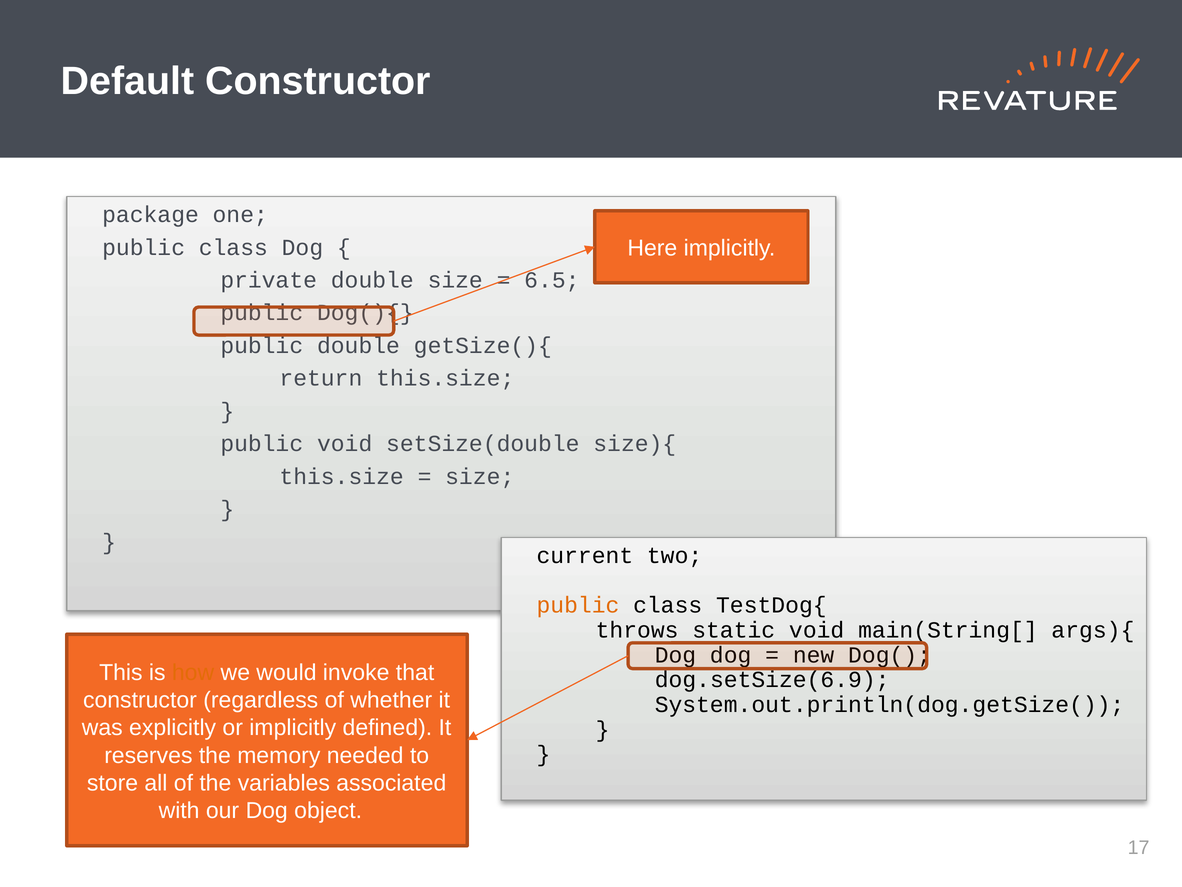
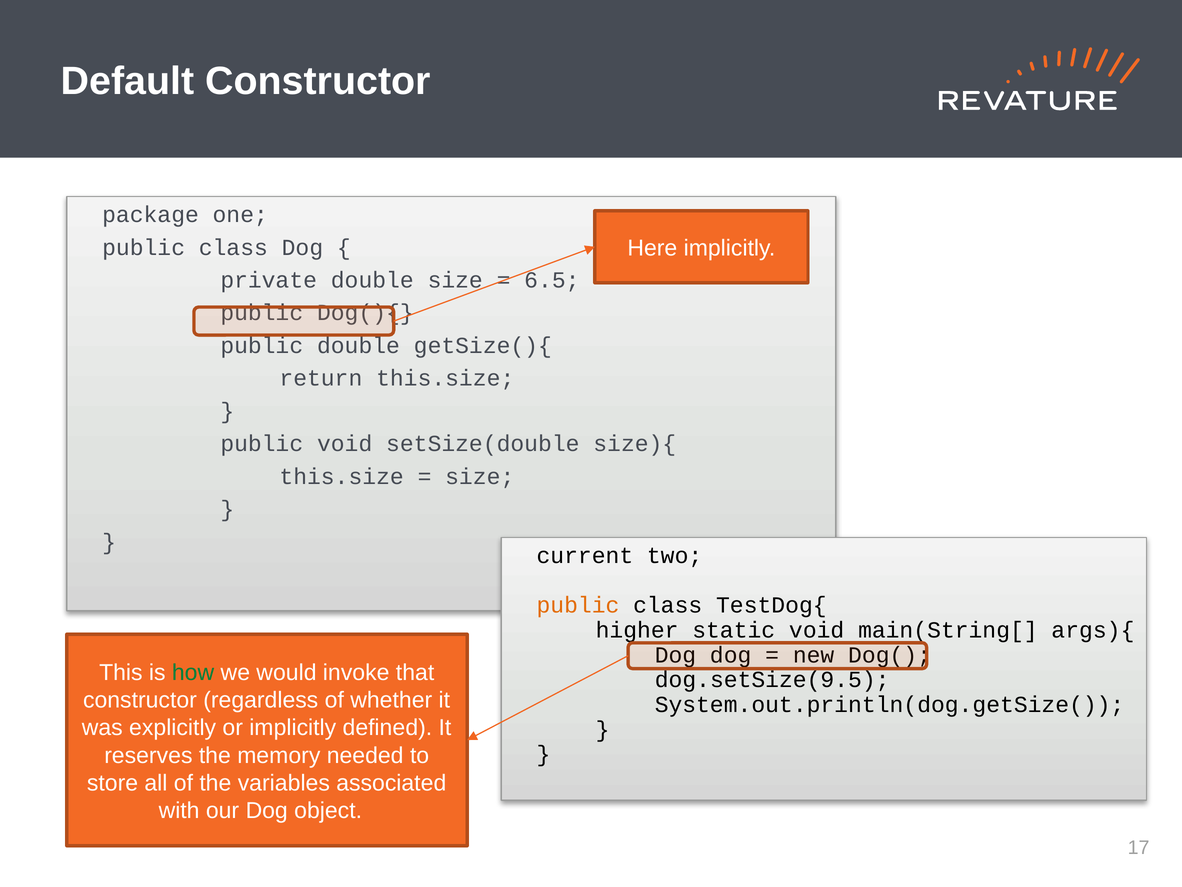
throws: throws -> higher (637, 630)
how colour: orange -> green (193, 672)
dog.setSize(6.9: dog.setSize(6.9 -> dog.setSize(9.5 (772, 679)
